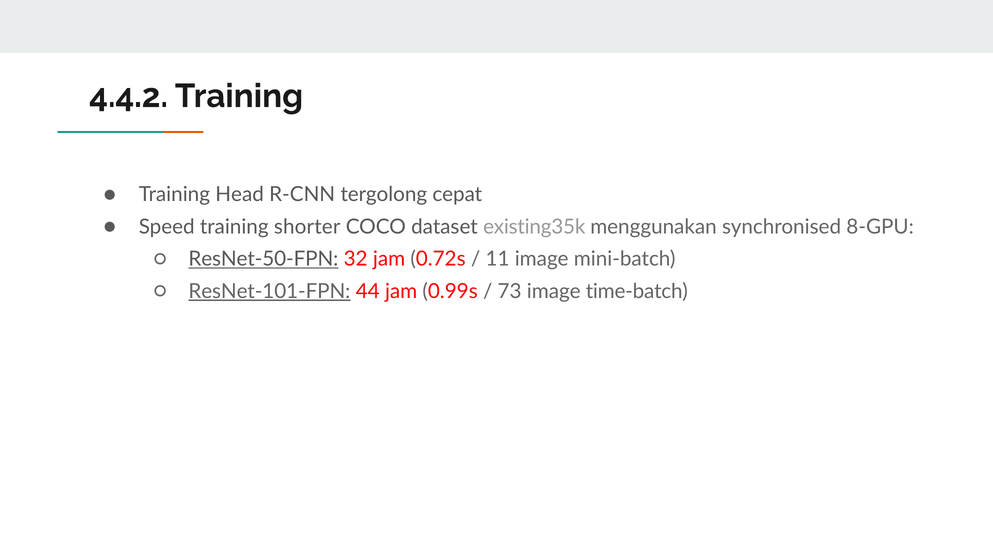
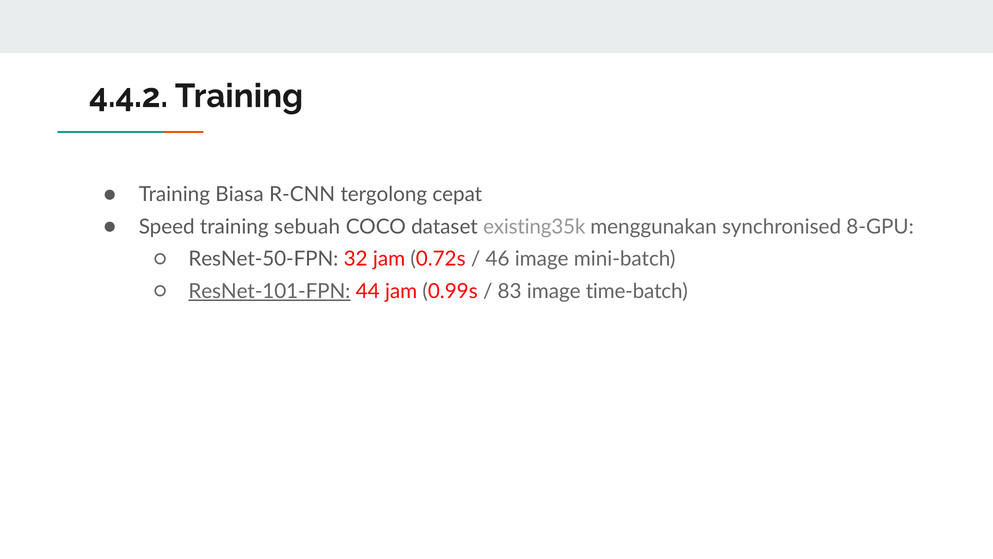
Head: Head -> Biasa (240, 194)
shorter: shorter -> sebuah (307, 227)
ResNet-50-FPN underline: present -> none (263, 259)
11: 11 -> 46 (498, 259)
73: 73 -> 83 (510, 291)
